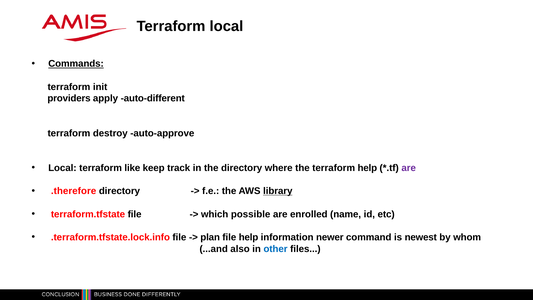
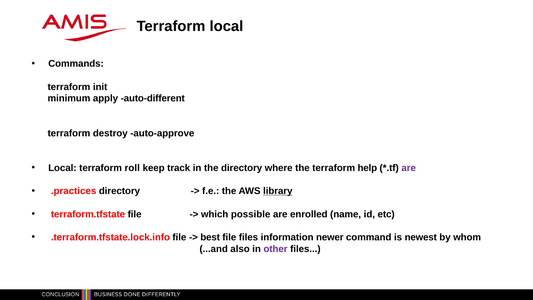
Commands underline: present -> none (76, 64)
providers: providers -> minimum (69, 98)
like: like -> roll (132, 168)
.therefore: .therefore -> .practices (74, 191)
plan: plan -> best (210, 237)
file help: help -> files (248, 237)
other colour: blue -> purple (276, 249)
